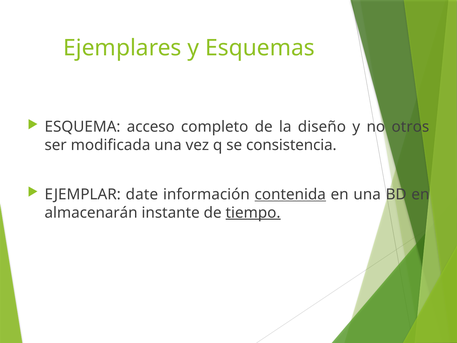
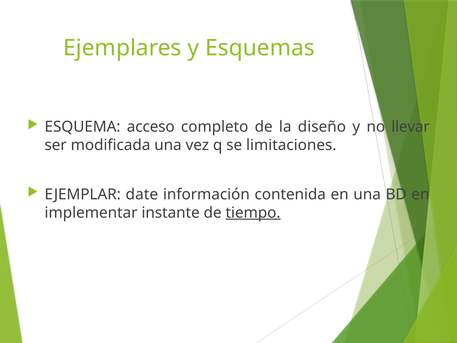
otros: otros -> llevar (411, 127)
consistencia: consistencia -> limitaciones (291, 145)
contenida underline: present -> none (290, 194)
almacenarán: almacenarán -> implementar (91, 213)
